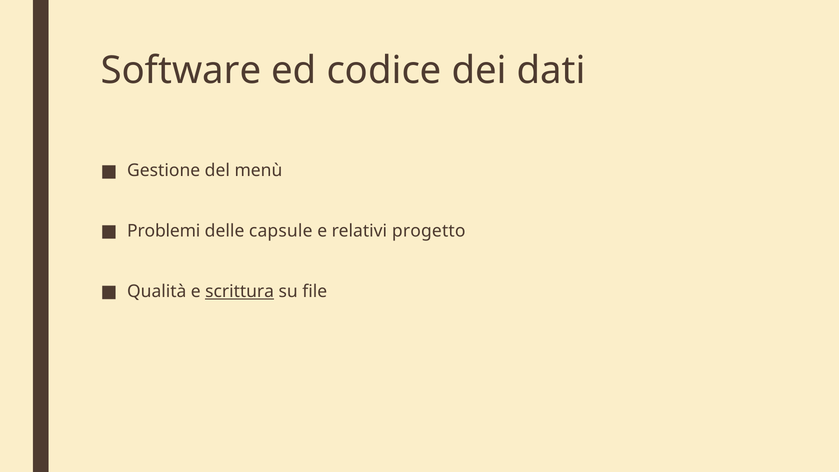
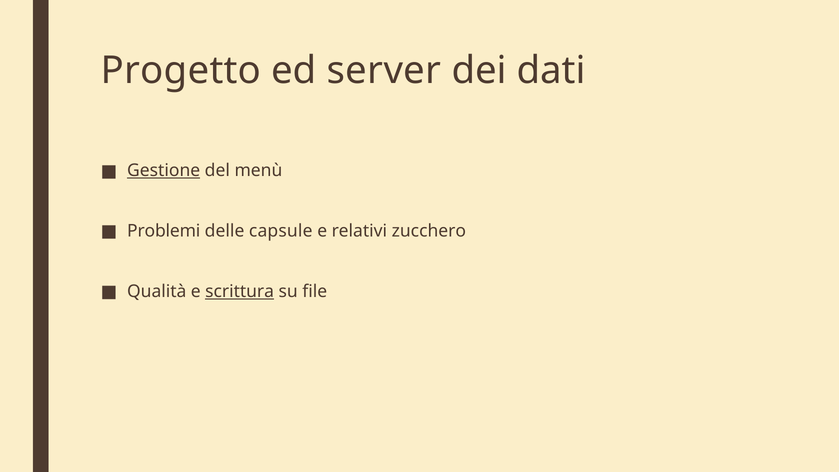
Software: Software -> Progetto (181, 71)
codice: codice -> server (384, 71)
Gestione underline: none -> present (164, 170)
progetto: progetto -> zucchero (429, 231)
